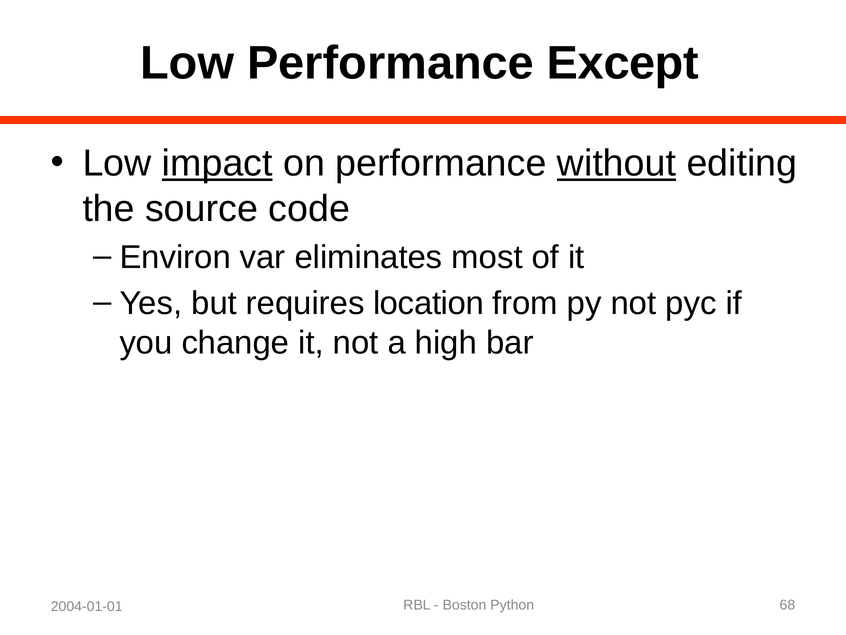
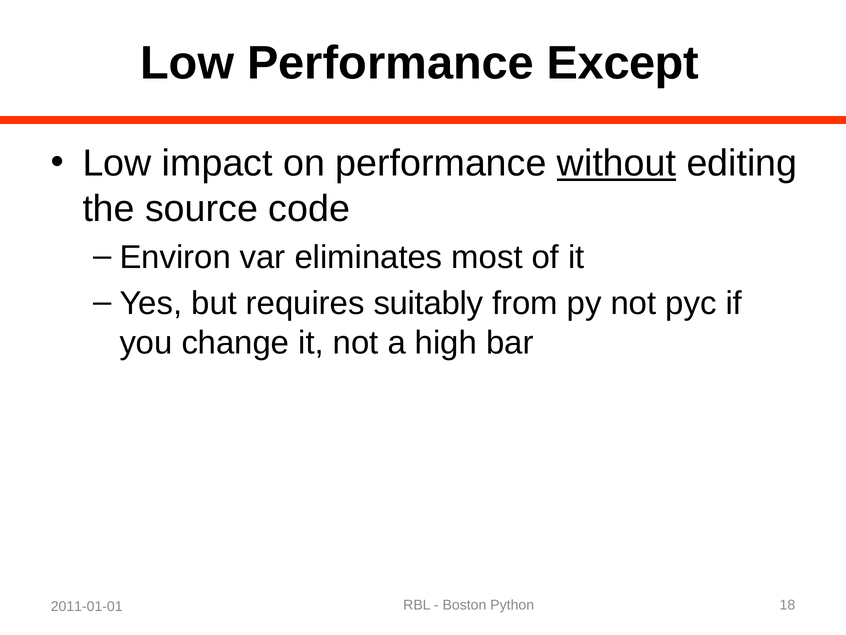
impact underline: present -> none (217, 163)
location: location -> suitably (428, 303)
68: 68 -> 18 (787, 604)
2004-01-01: 2004-01-01 -> 2011-01-01 (87, 606)
